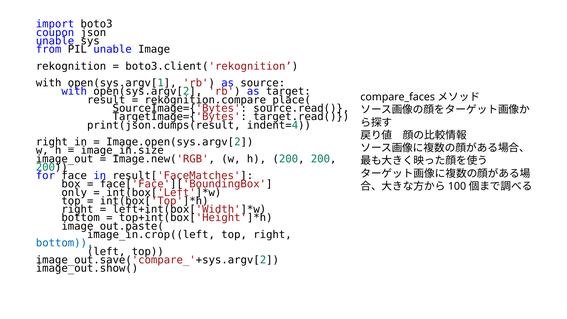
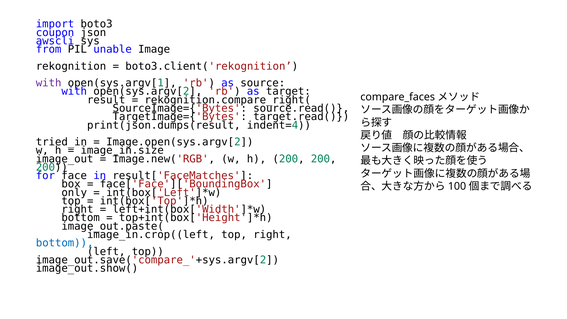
unable: unable -> awscli (55, 41)
with colour: black -> purple (49, 83)
rekognition.compare_place(: rekognition.compare_place( -> rekognition.compare_right( (228, 100)
right_in: right_in -> tried_in (61, 142)
